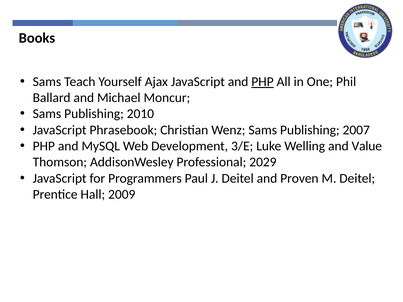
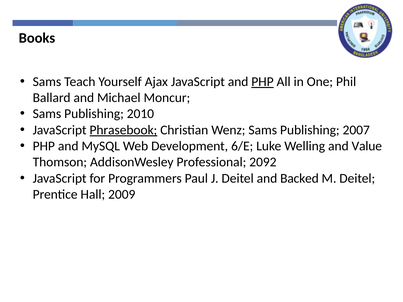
Phrasebook underline: none -> present (123, 130)
3/E: 3/E -> 6/E (242, 146)
2029: 2029 -> 2092 (263, 162)
Proven: Proven -> Backed (299, 178)
